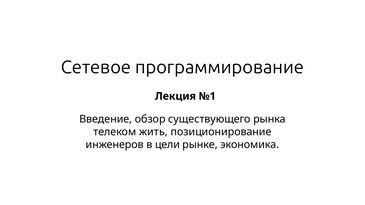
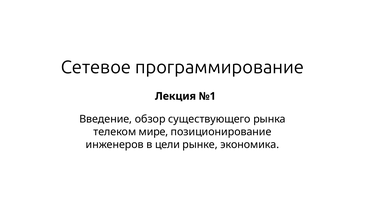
жить: жить -> мире (154, 132)
